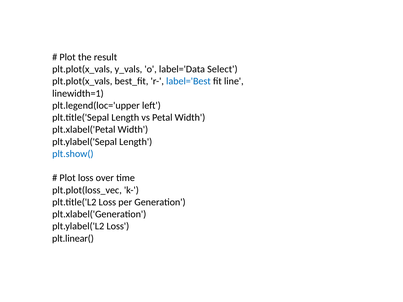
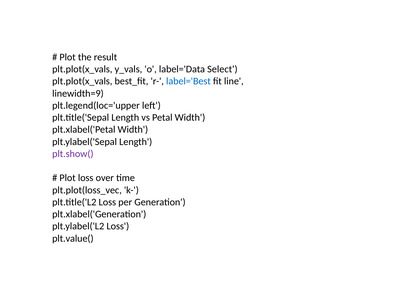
linewidth=1: linewidth=1 -> linewidth=9 (78, 93)
plt.show( colour: blue -> purple (73, 154)
plt.linear(: plt.linear( -> plt.value( (73, 239)
